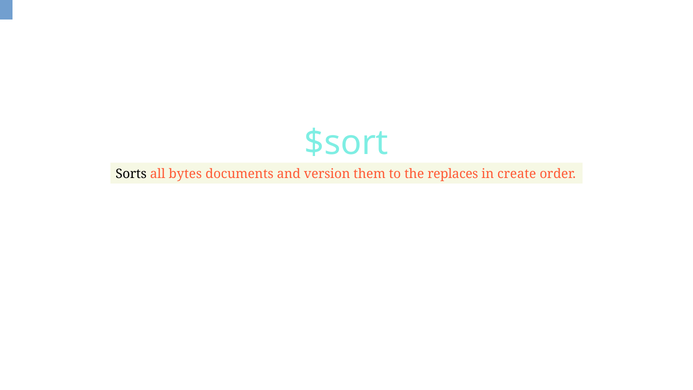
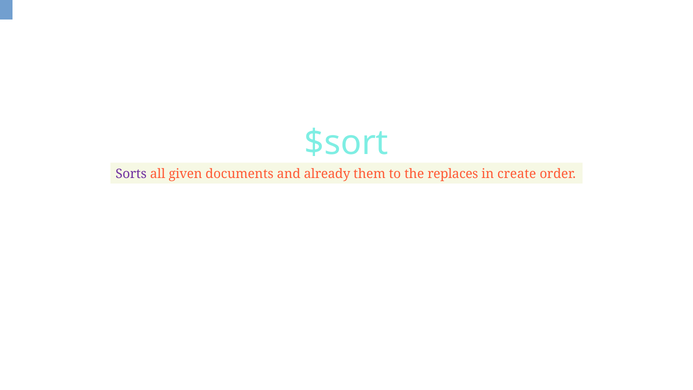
Sorts colour: black -> purple (131, 174)
bytes: bytes -> given (185, 174)
version: version -> already (327, 174)
